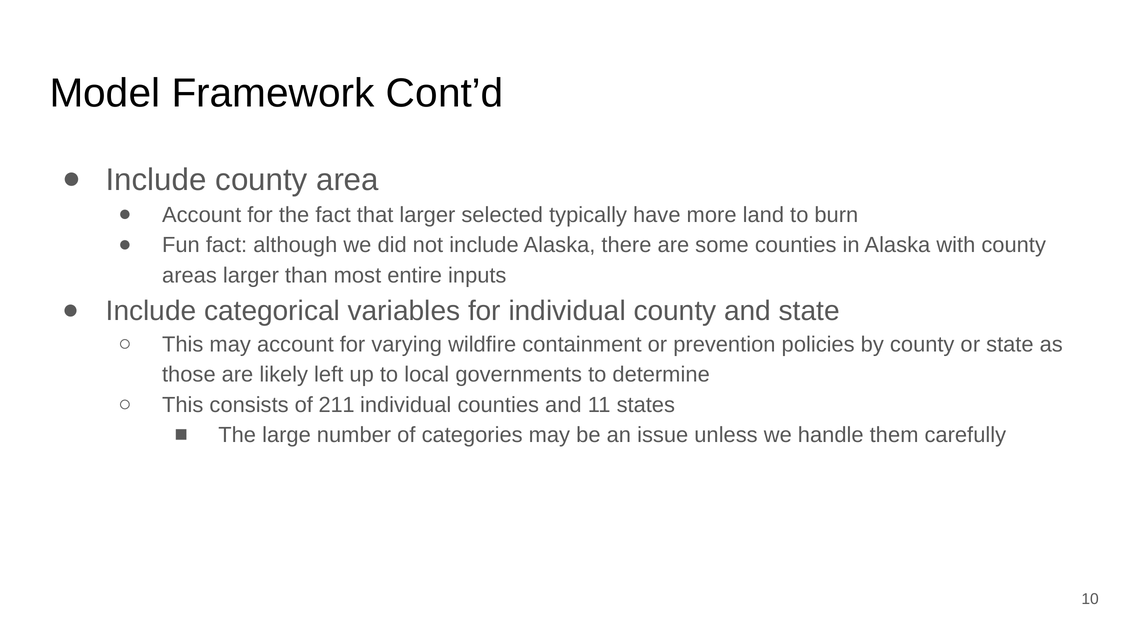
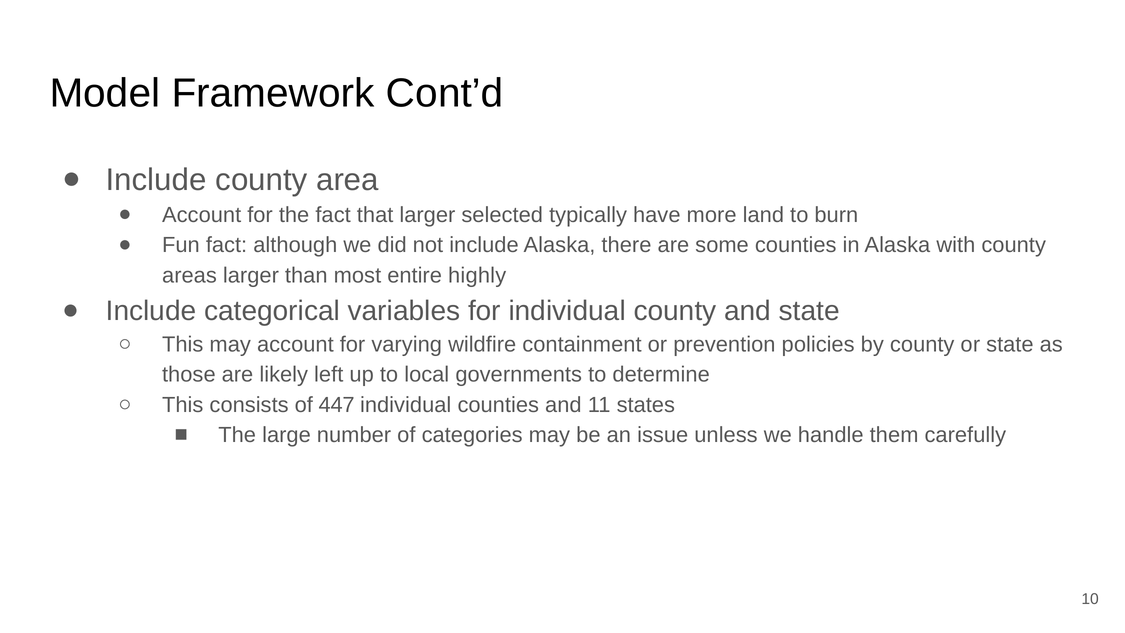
inputs: inputs -> highly (477, 275)
211: 211 -> 447 (337, 405)
